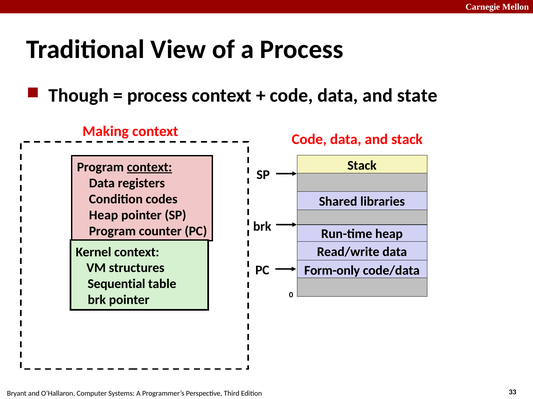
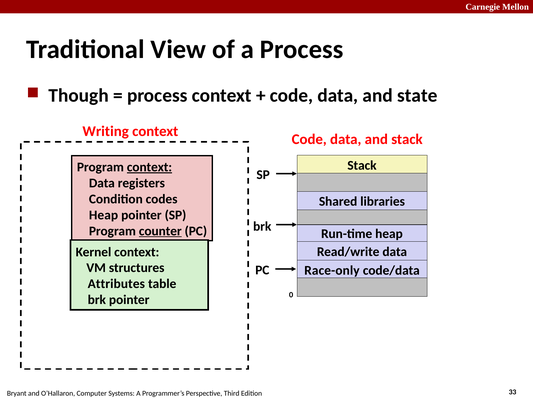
Making: Making -> Writing (106, 131)
counter underline: none -> present (160, 231)
Form-only: Form-only -> Race-only (332, 271)
Sequential: Sequential -> Attributes (116, 284)
